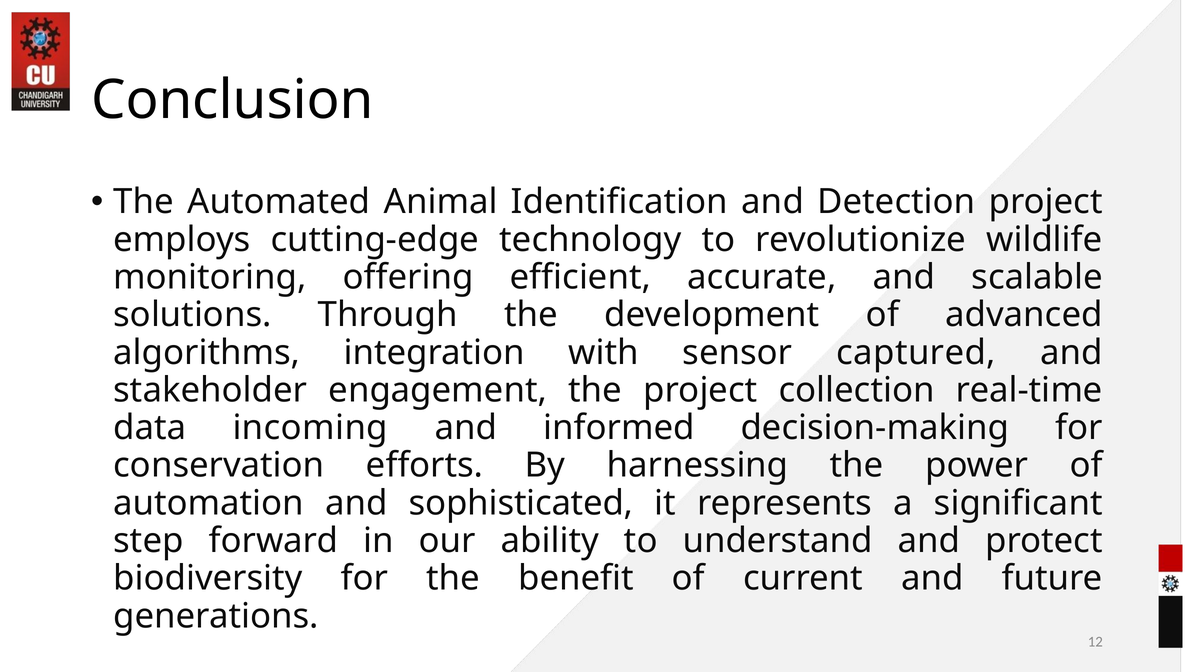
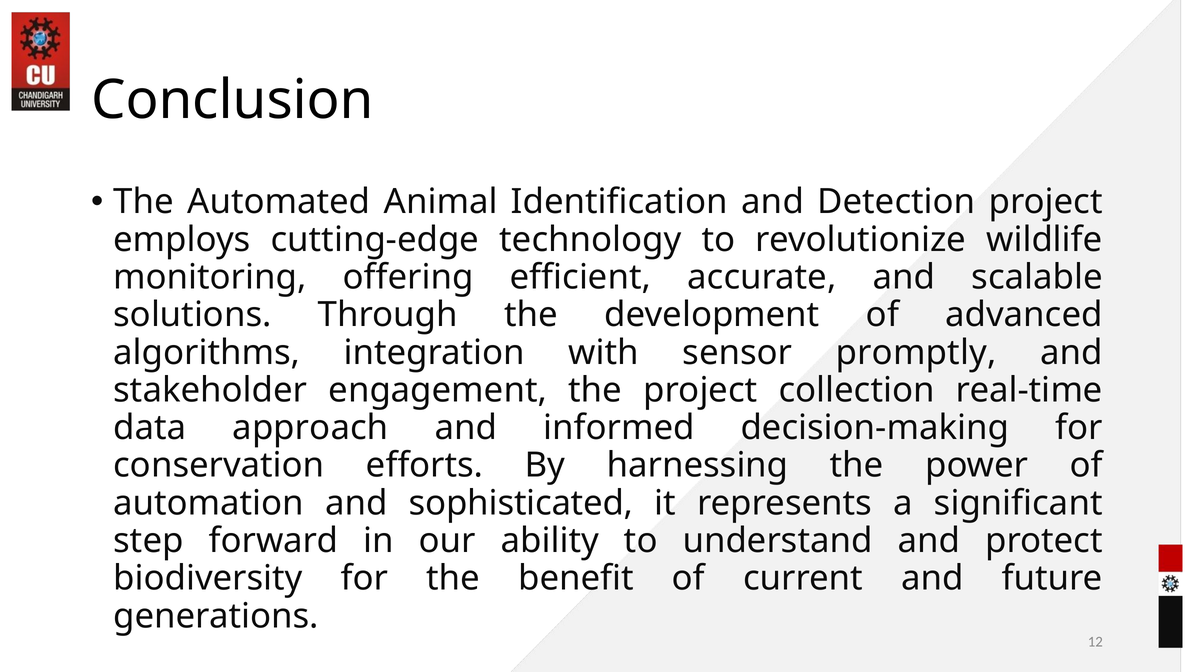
captured: captured -> promptly (916, 352)
incoming: incoming -> approach (310, 428)
